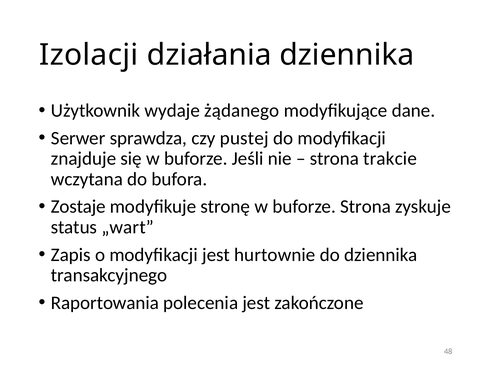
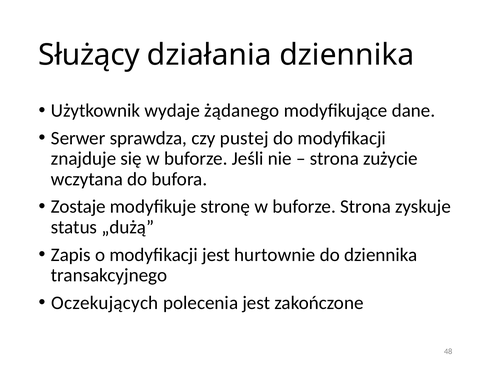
Izolacji: Izolacji -> Służący (89, 55)
trakcie: trakcie -> zużycie (390, 159)
„wart: „wart -> „dużą (128, 227)
Raportowania: Raportowania -> Oczekujących (105, 303)
